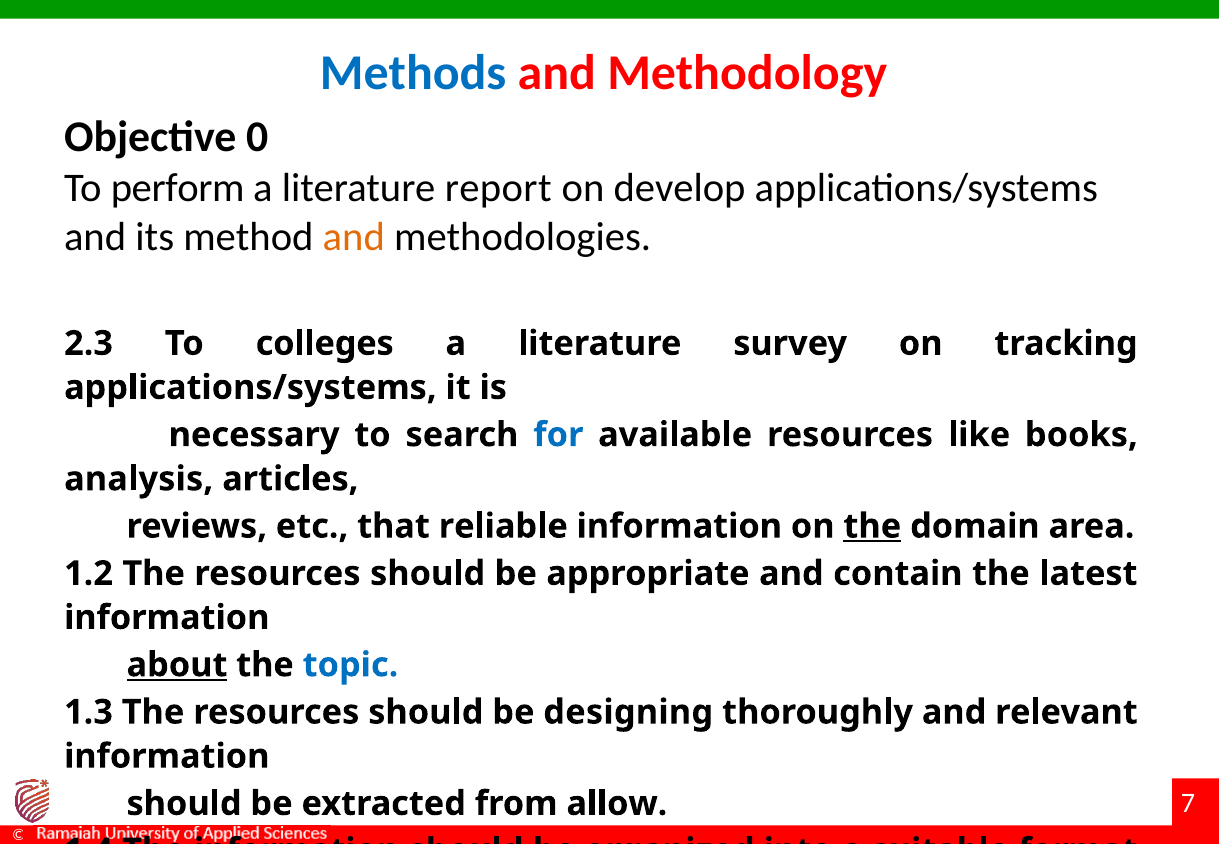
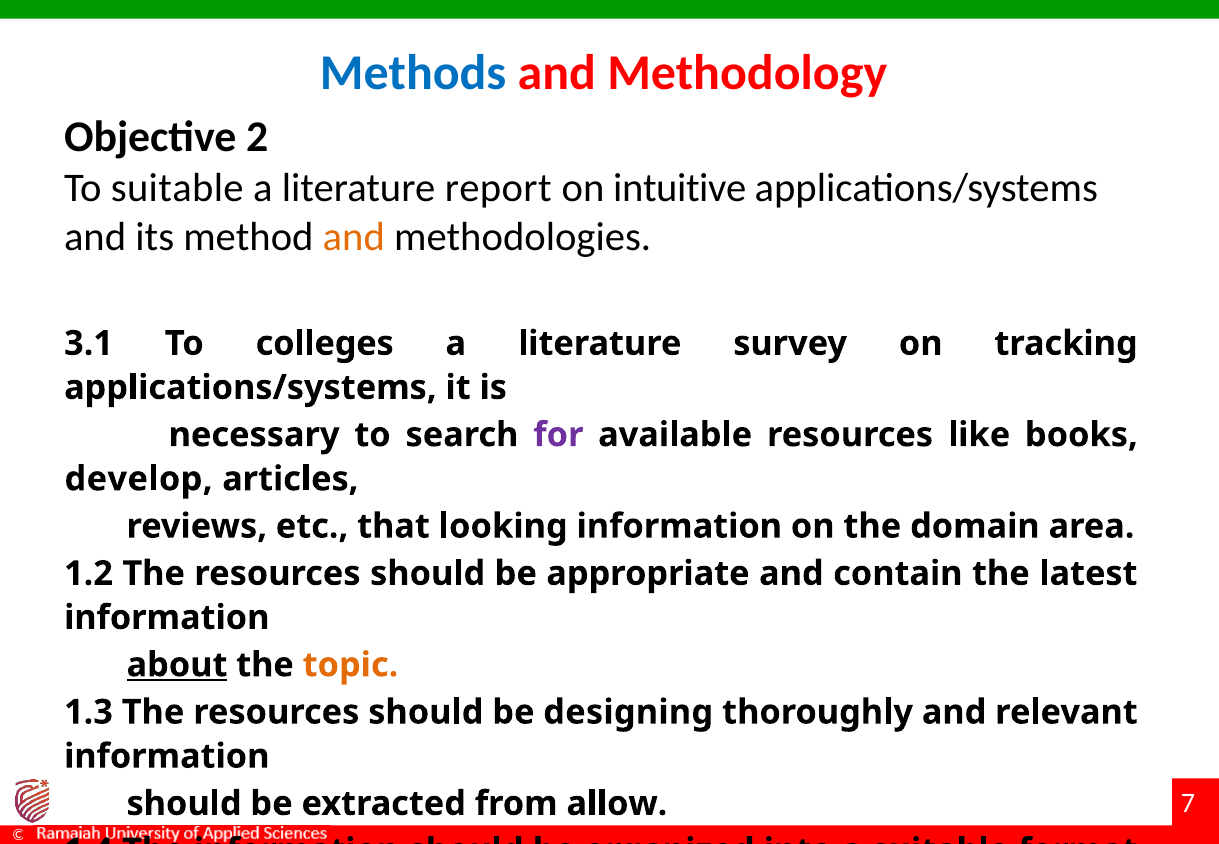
0: 0 -> 2 (257, 137)
To perform: perform -> suitable (177, 188)
develop: develop -> intuitive (680, 188)
2.3: 2.3 -> 3.1 (89, 343)
for colour: blue -> purple (558, 435)
analysis: analysis -> develop (139, 479)
reliable: reliable -> looking (503, 526)
the underline: present -> none (872, 526)
topic colour: blue -> orange (350, 665)
